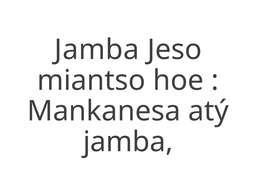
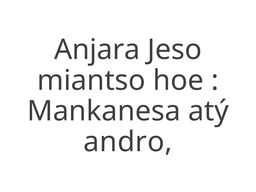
Jamba: Jamba -> Anjara (97, 50)
jamba: jamba -> andro (128, 142)
